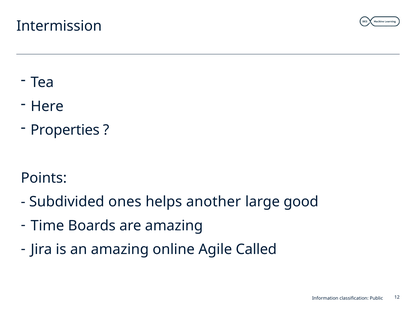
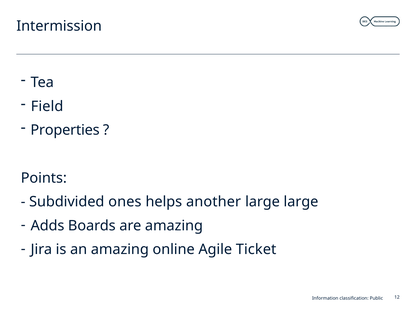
Here: Here -> Field (47, 106)
large good: good -> large (301, 202)
Time: Time -> Adds (47, 226)
Called: Called -> Ticket (256, 250)
